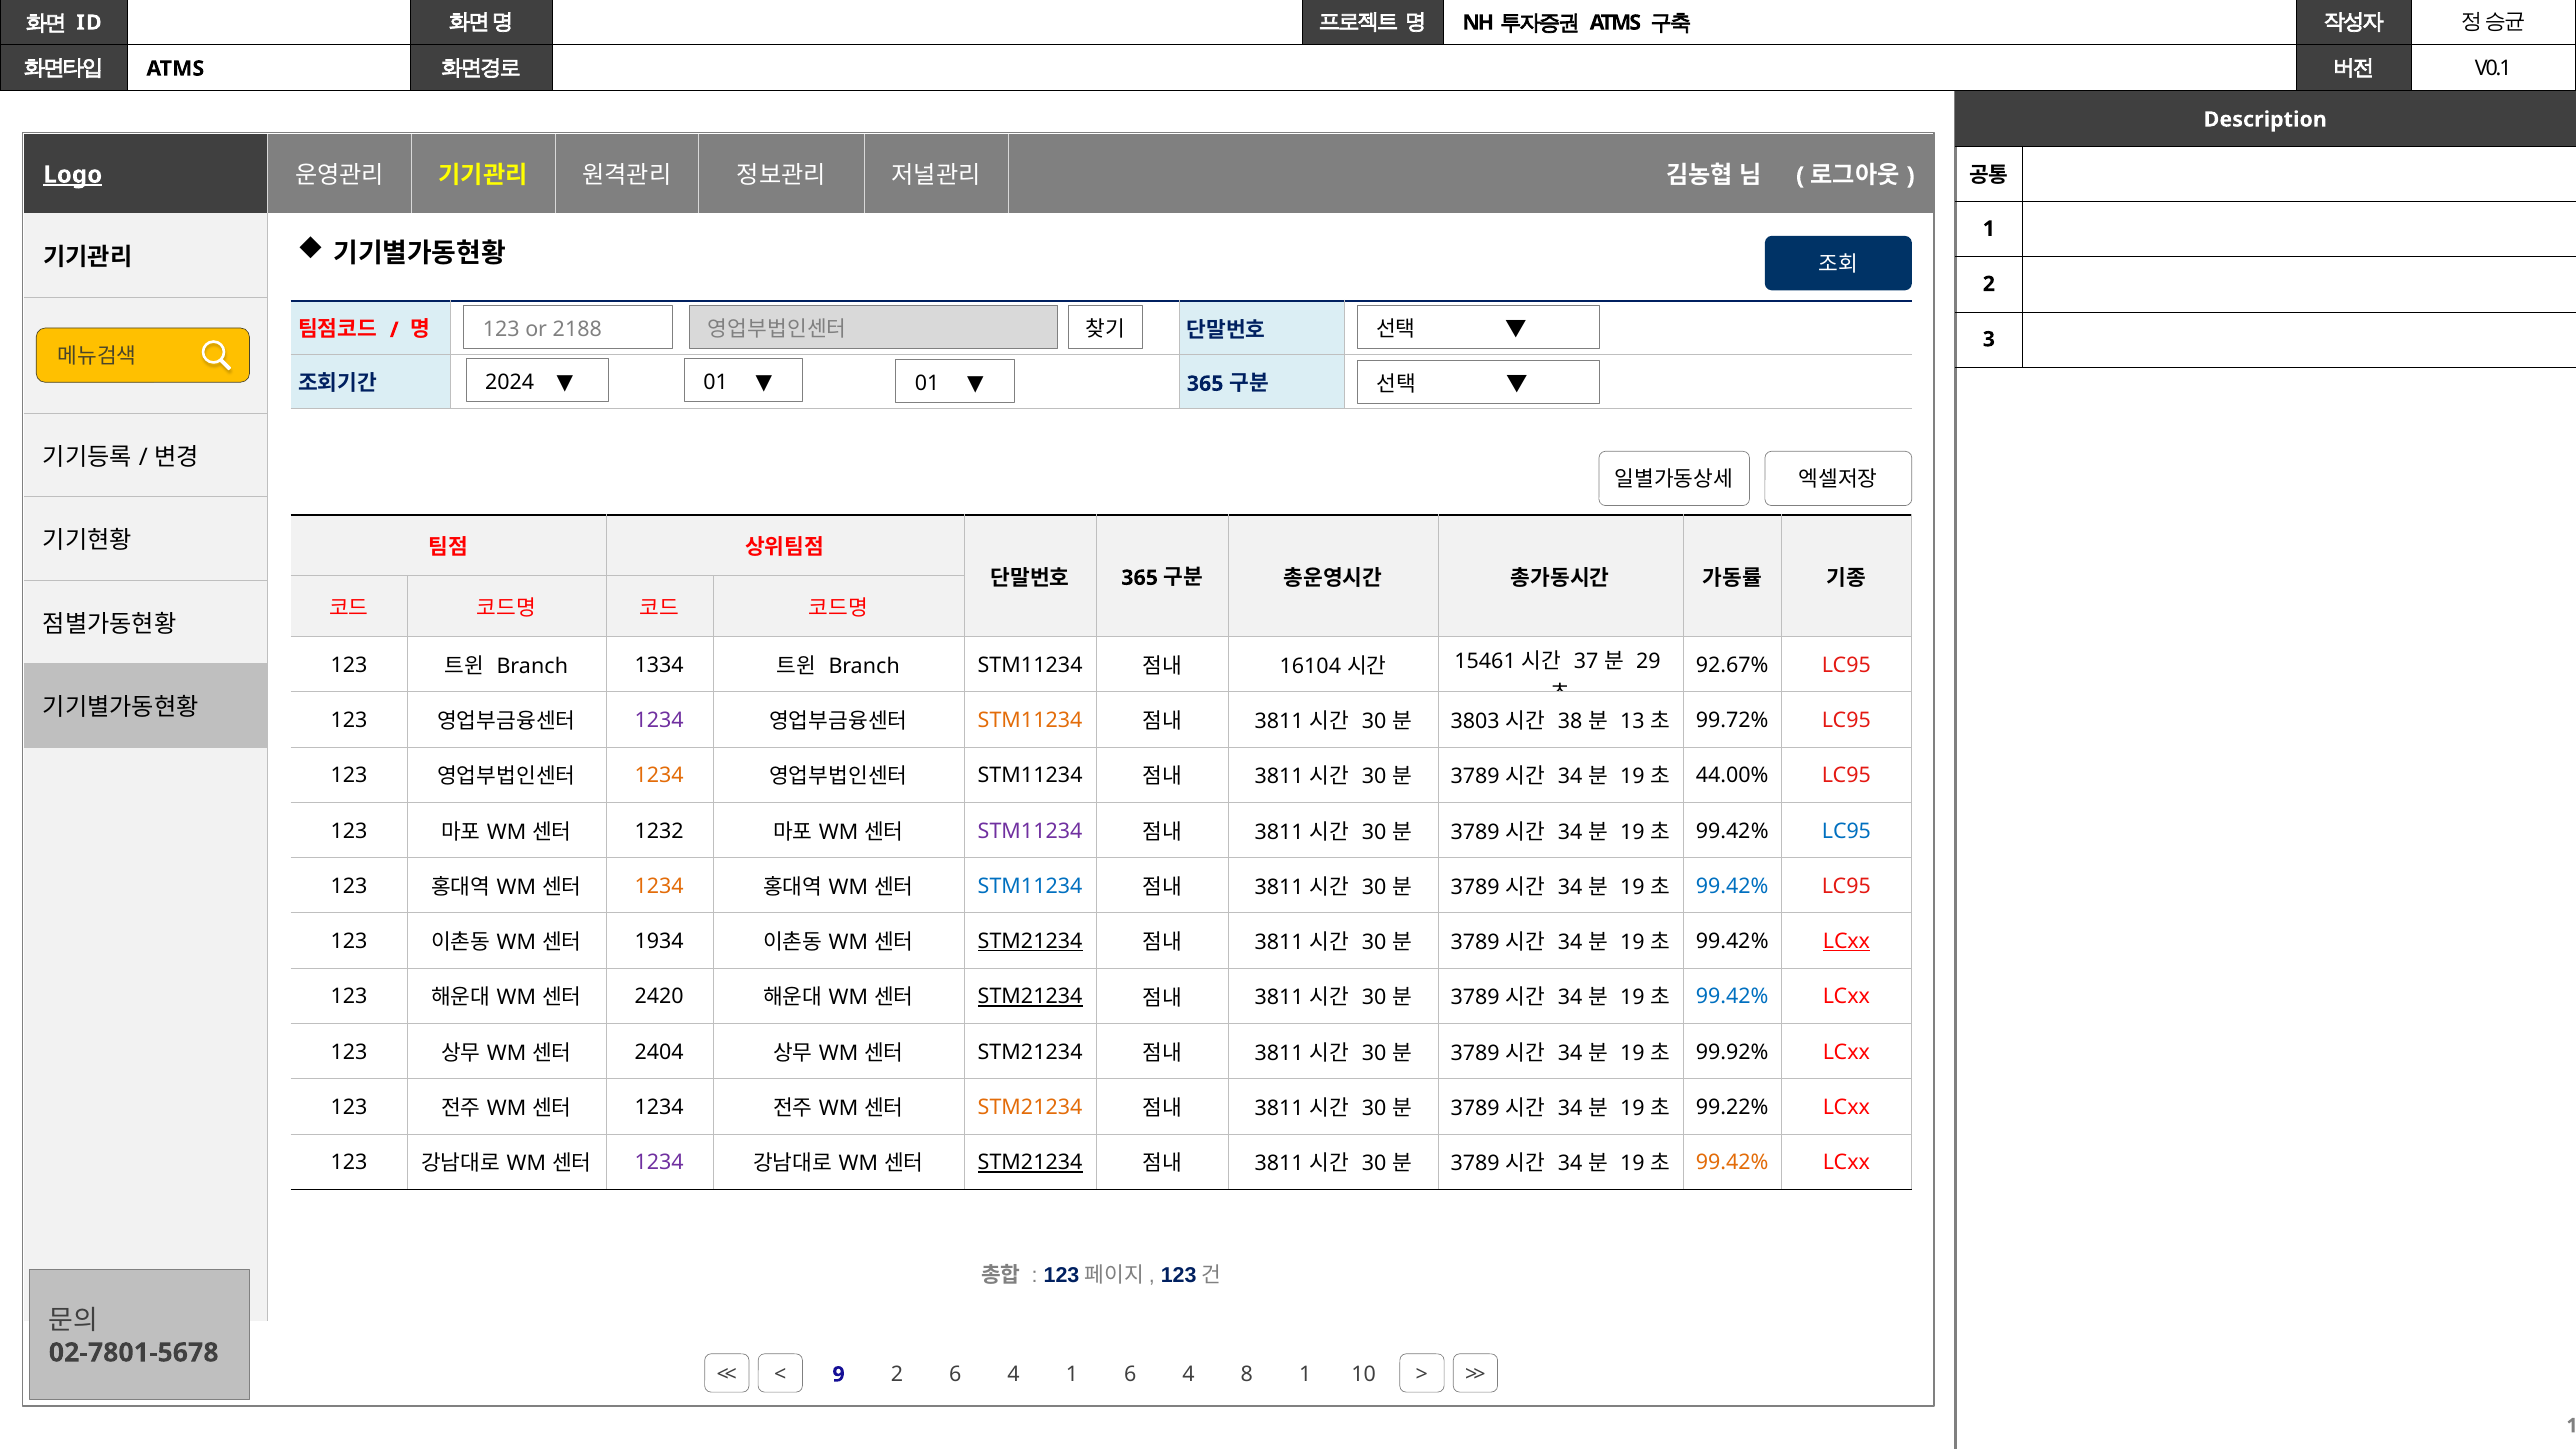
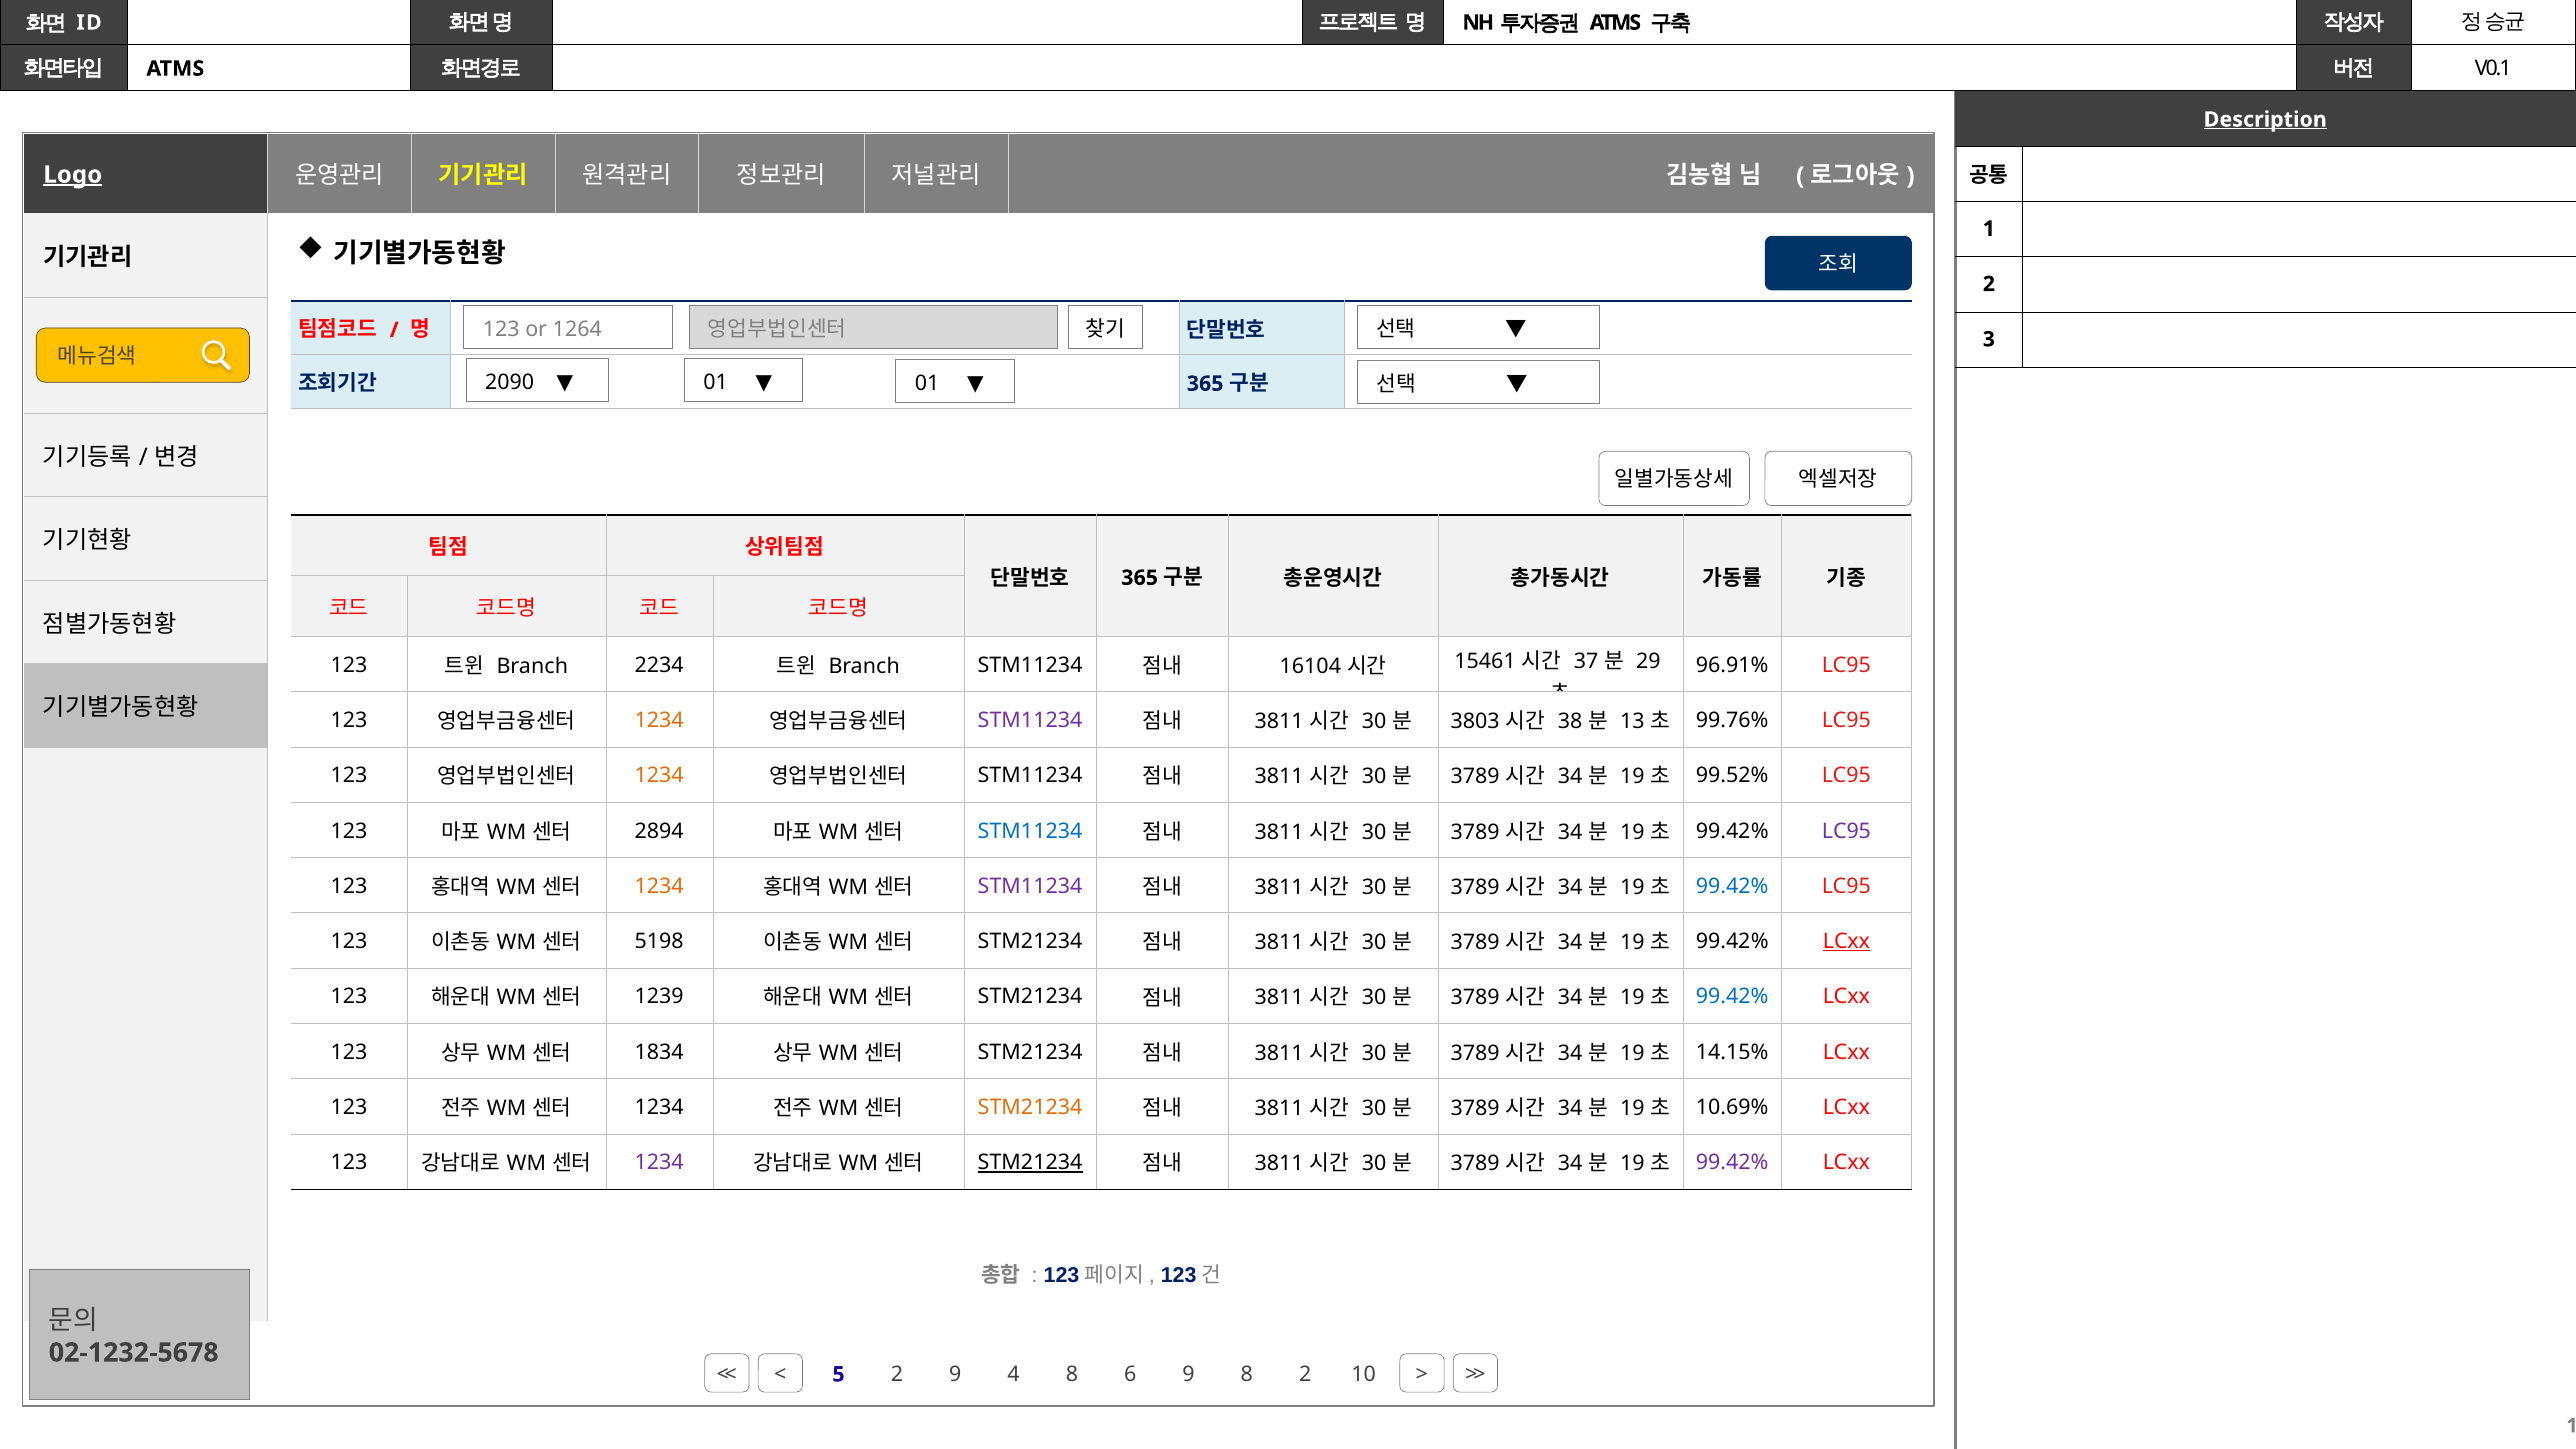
Description underline: none -> present (2265, 119)
2188: 2188 -> 1264 (577, 329)
2024: 2024 -> 2090 (510, 382)
1334: 1334 -> 2234 (659, 665)
92.67%: 92.67% -> 96.91% (1732, 665)
1234 colour: purple -> orange (659, 720)
STM11234 colour: orange -> purple (1030, 720)
99.72%: 99.72% -> 99.76% (1732, 720)
44.00%: 44.00% -> 99.52% (1732, 776)
1232: 1232 -> 2894 (659, 831)
STM11234 colour: purple -> blue (1030, 831)
LC95 colour: blue -> purple (1846, 831)
STM11234 colour: blue -> purple (1030, 886)
1934: 1934 -> 5198 (659, 942)
STM21234 underline: present -> none (1030, 942)
2420: 2420 -> 1239 (659, 997)
STM21234 underline: present -> none (1030, 997)
2404: 2404 -> 1834 (659, 1052)
99.92%: 99.92% -> 14.15% (1732, 1052)
99.22%: 99.22% -> 10.69% (1732, 1107)
99.42% colour: orange -> purple (1732, 1163)
02-7801-5678: 02-7801-5678 -> 02-1232-5678 (134, 1353)
9: 9 -> 5 (839, 1374)
2 6: 6 -> 9 (955, 1374)
4 1: 1 -> 8 (1072, 1374)
4: 4 -> 9 (1189, 1374)
8 1: 1 -> 2 (1305, 1374)
